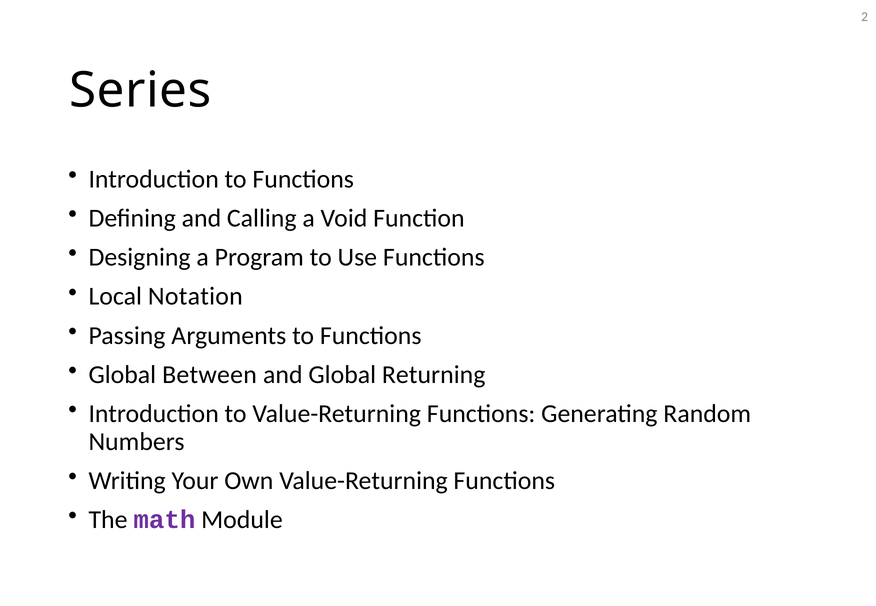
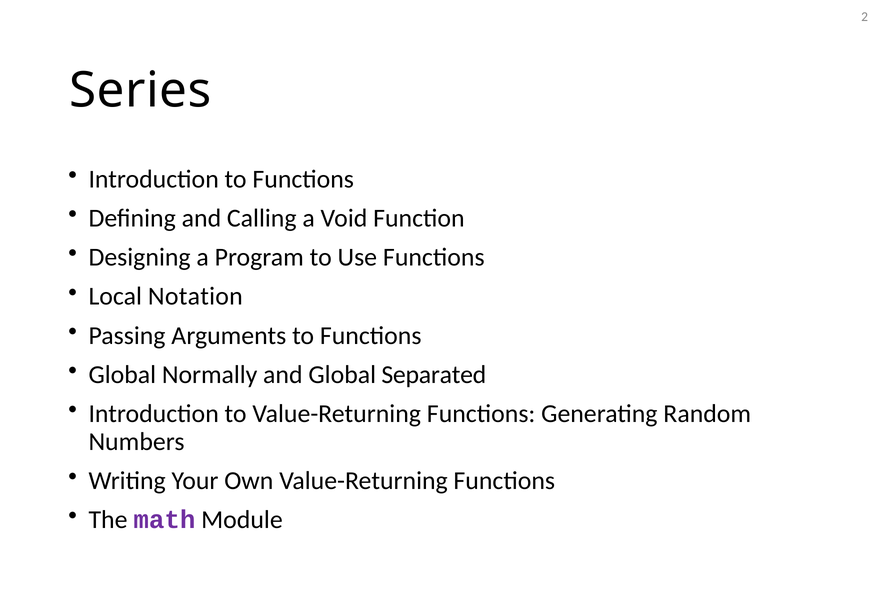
Between: Between -> Normally (210, 375)
Returning: Returning -> Separated (434, 375)
